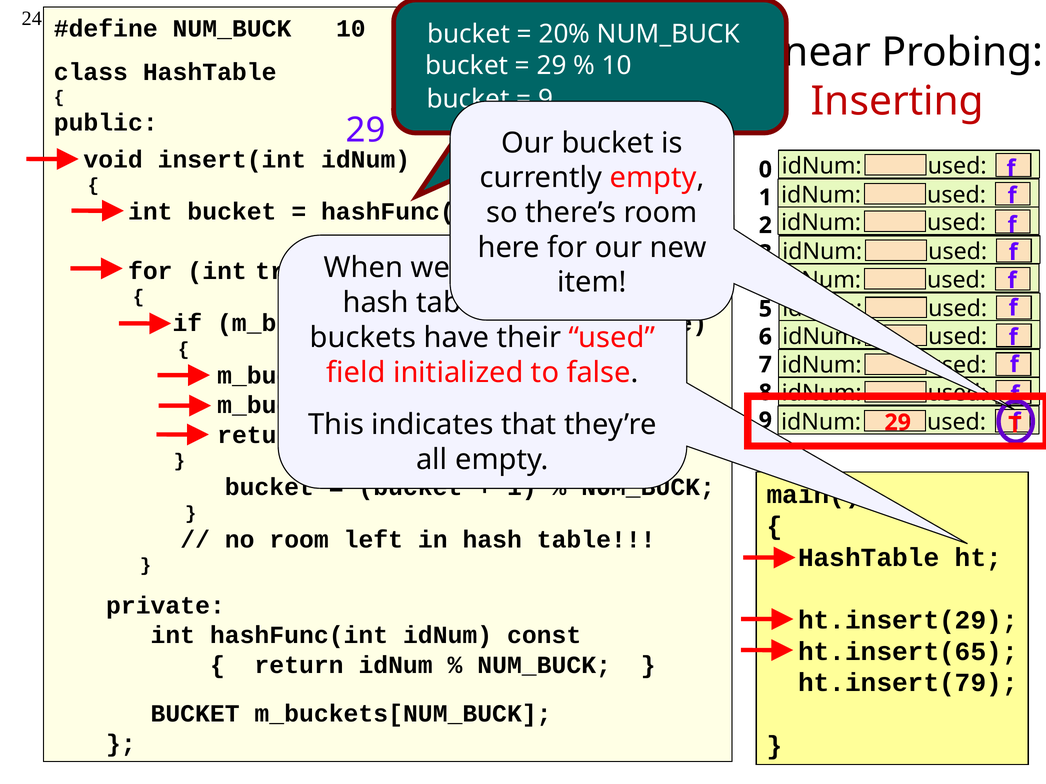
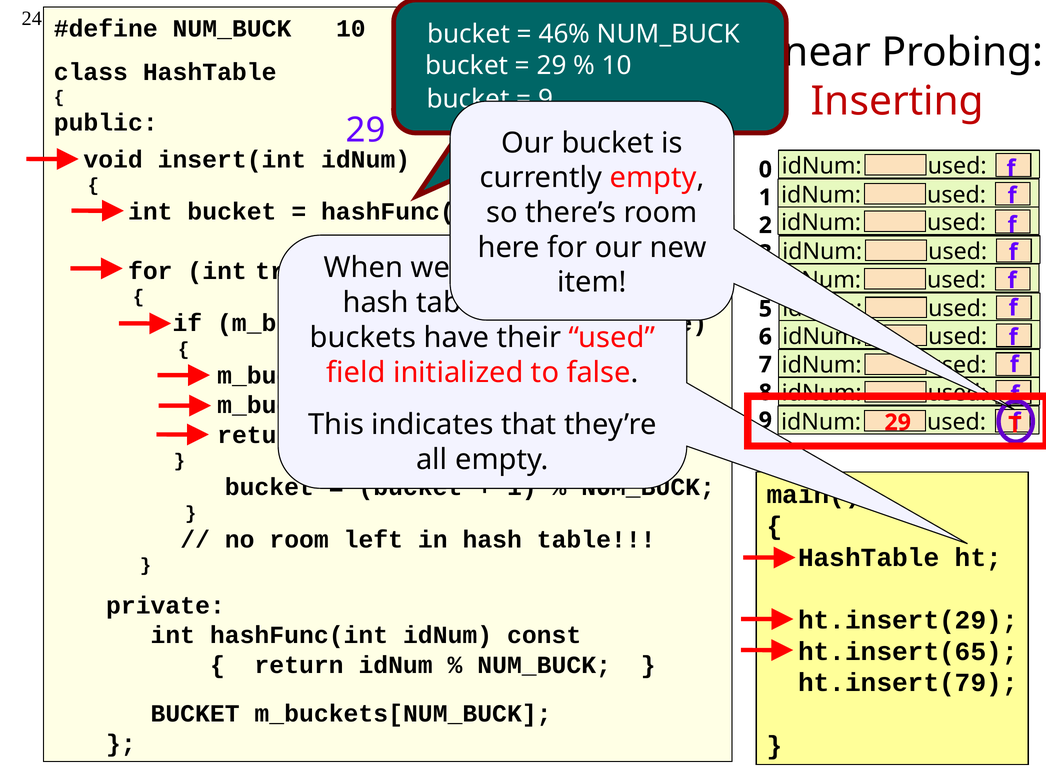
20%: 20% -> 46% (564, 34)
